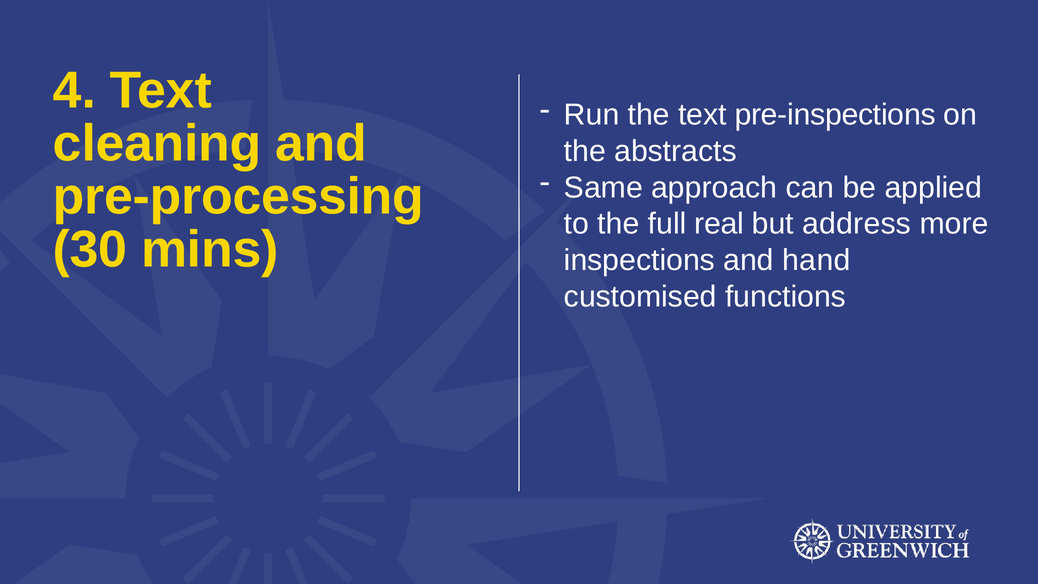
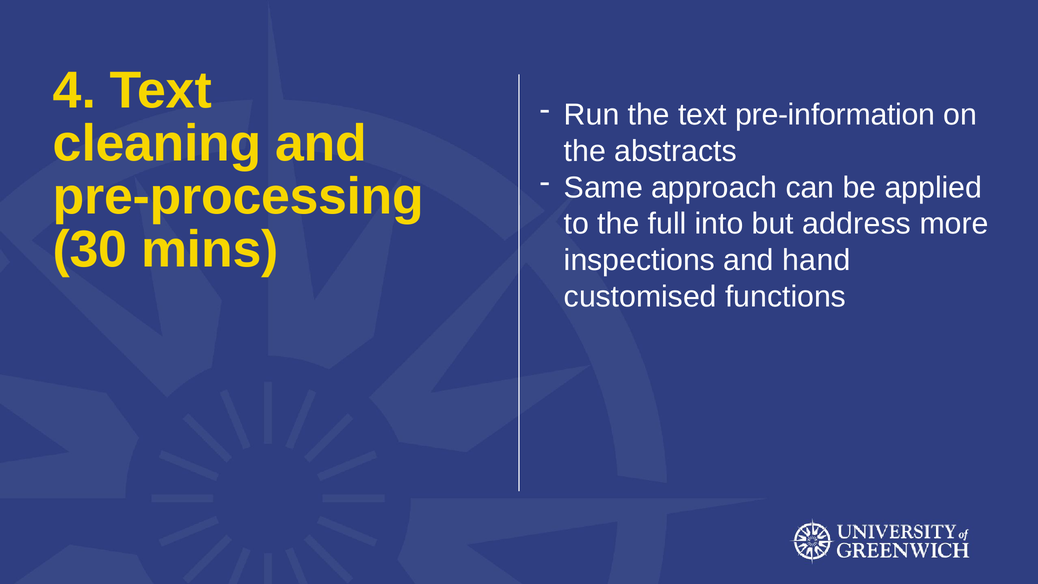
pre-inspections: pre-inspections -> pre-information (835, 115)
real: real -> into (719, 224)
